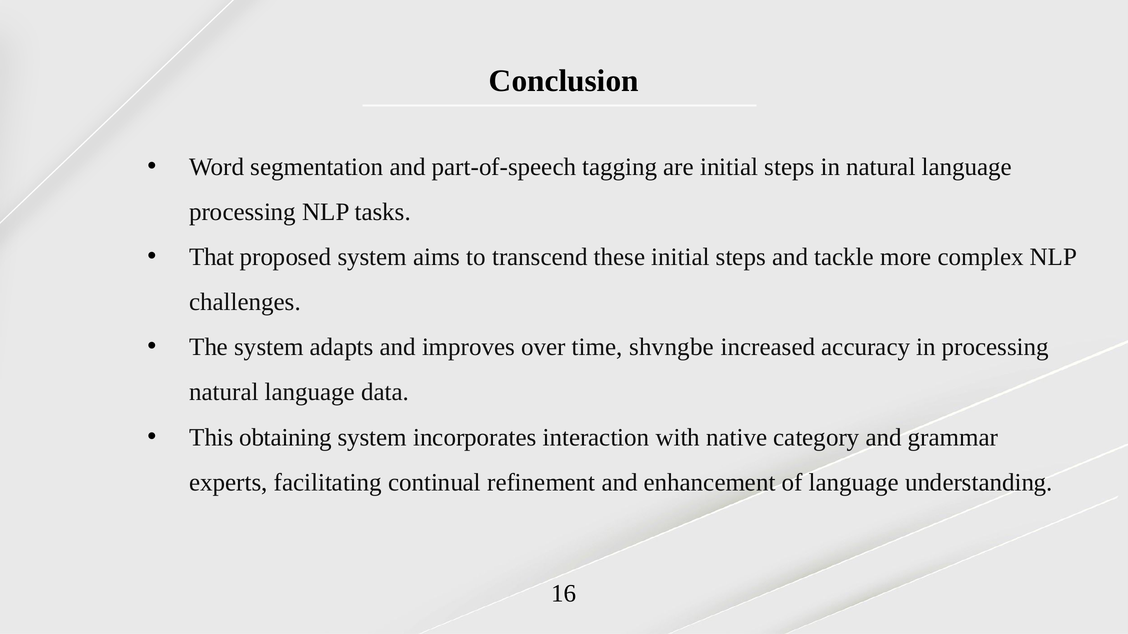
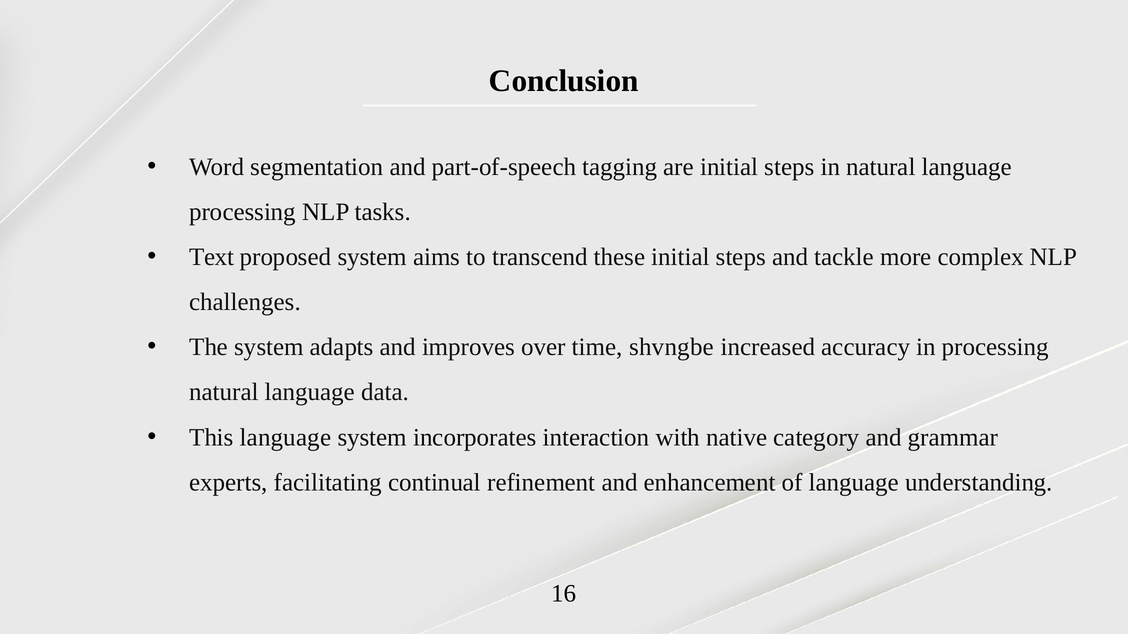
That: That -> Text (212, 257)
This obtaining: obtaining -> language (285, 438)
